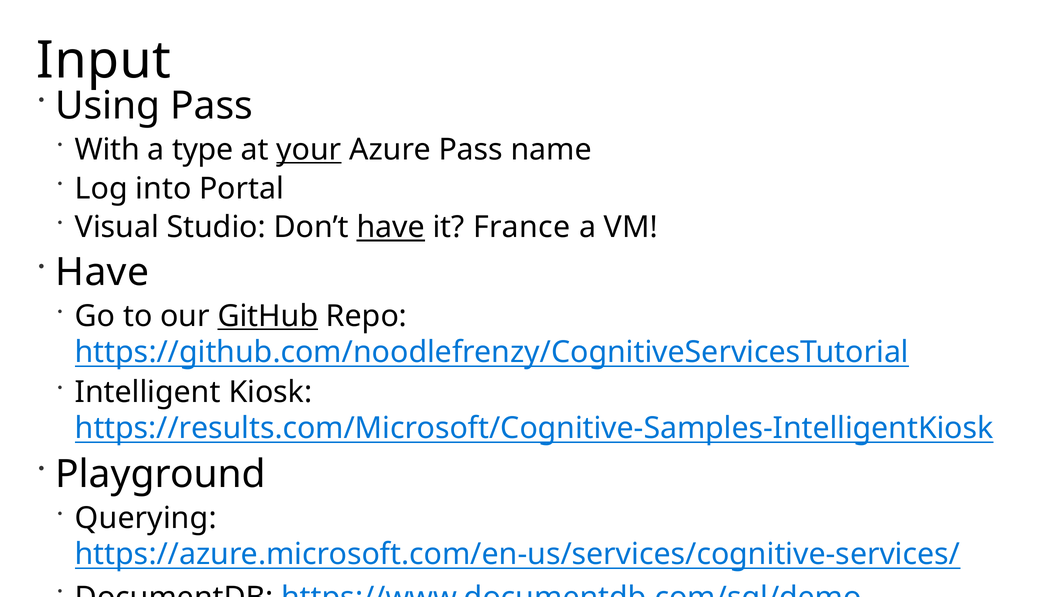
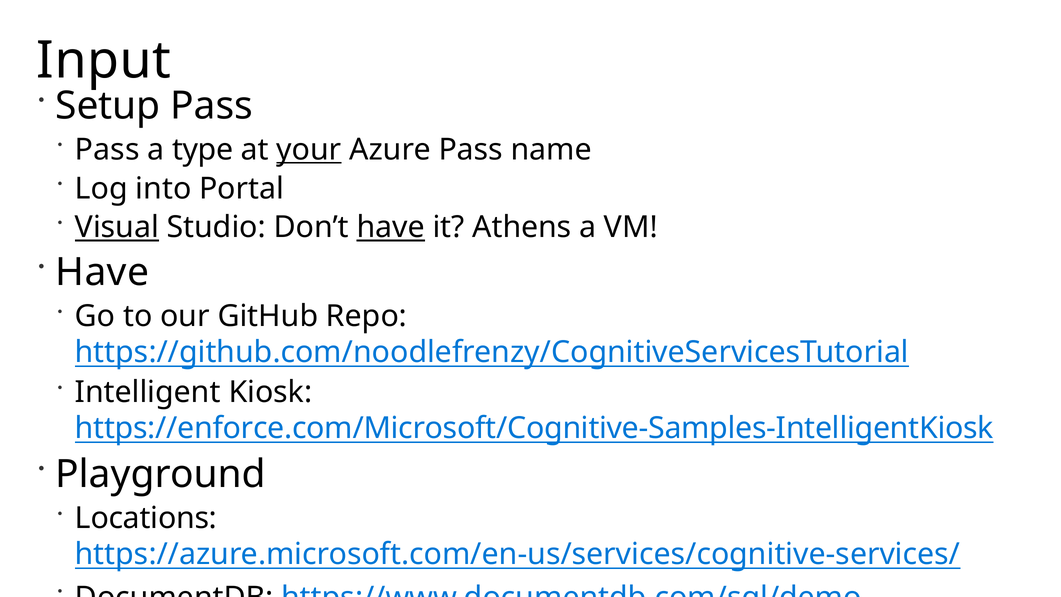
Using: Using -> Setup (108, 106)
With: With -> Pass (107, 150)
Visual underline: none -> present (117, 227)
France: France -> Athens (522, 227)
GitHub underline: present -> none (268, 316)
https://results.com/Microsoft/Cognitive-Samples-IntelligentKiosk: https://results.com/Microsoft/Cognitive-Samples-IntelligentKiosk -> https://enforce.com/Microsoft/Cognitive-Samples-IntelligentKiosk (534, 428)
Querying: Querying -> Locations (146, 518)
